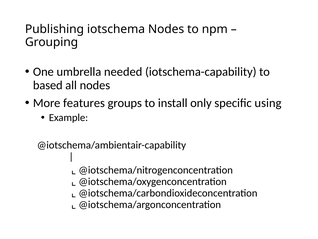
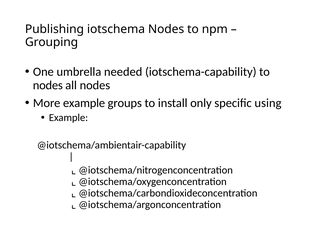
based: based -> nodes (48, 85)
More features: features -> example (84, 103)
